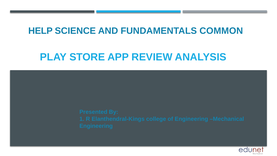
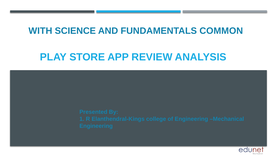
HELP: HELP -> WITH (40, 31)
